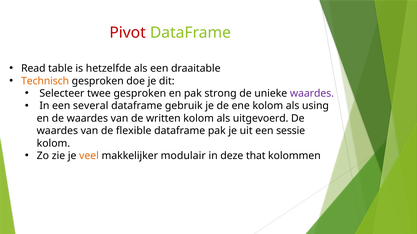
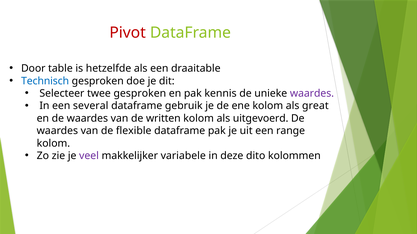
Read: Read -> Door (33, 69)
Technisch colour: orange -> blue (45, 81)
strong: strong -> kennis (221, 94)
using: using -> great (315, 106)
sessie: sessie -> range (291, 131)
veel colour: orange -> purple (89, 156)
modulair: modulair -> variabele (183, 156)
that: that -> dito (256, 156)
